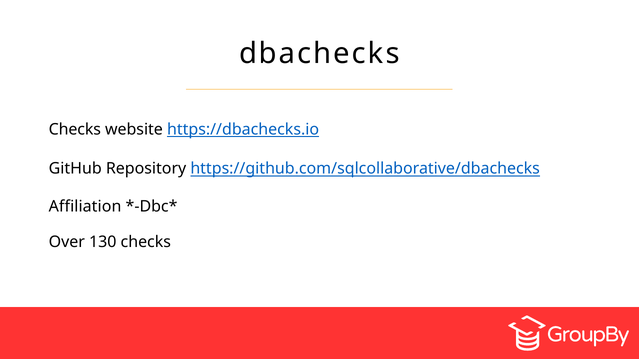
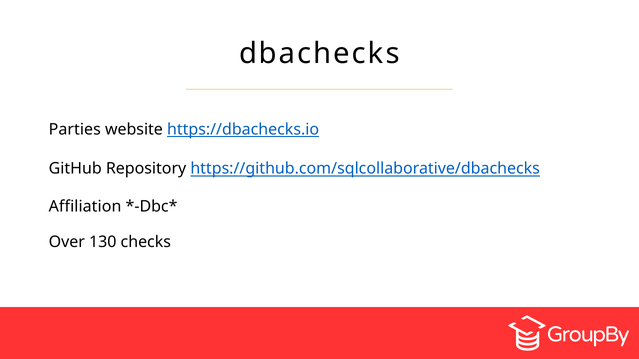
Checks: Checks -> Parties (75, 129)
